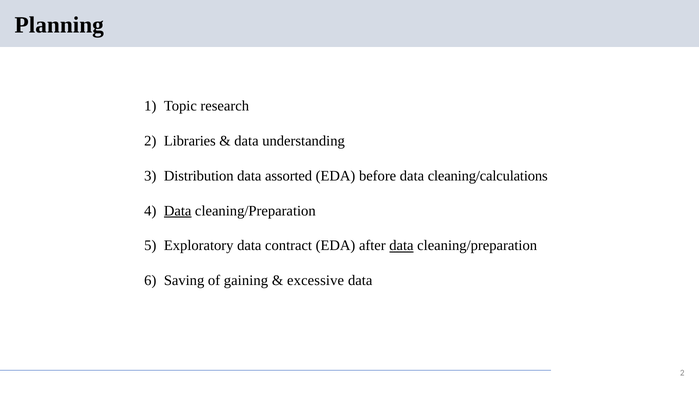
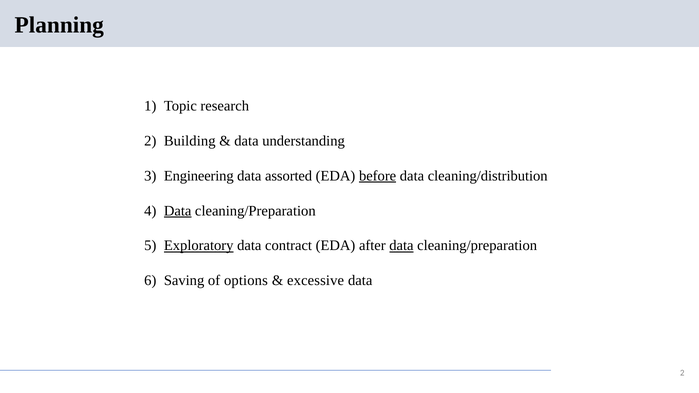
Libraries: Libraries -> Building (190, 141)
Distribution: Distribution -> Engineering (199, 176)
before underline: none -> present (378, 176)
cleaning/calculations: cleaning/calculations -> cleaning/distribution (488, 176)
Exploratory underline: none -> present (199, 246)
gaining: gaining -> options (246, 281)
